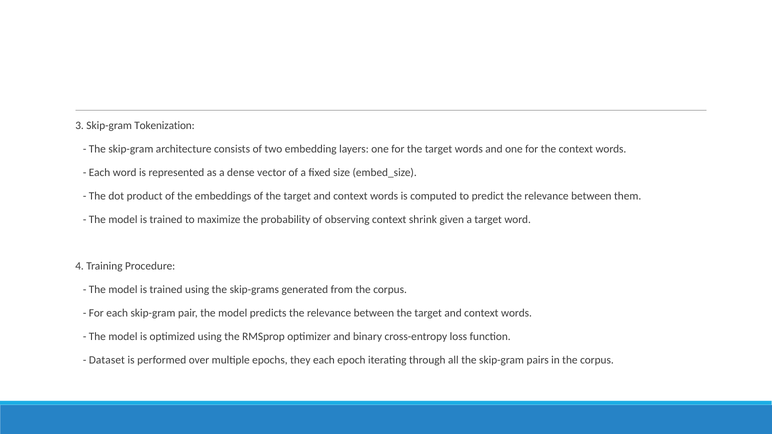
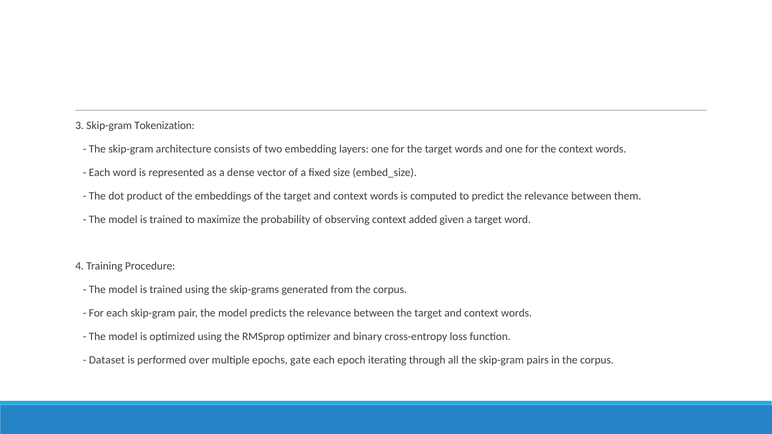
shrink: shrink -> added (423, 220)
they: they -> gate (300, 360)
